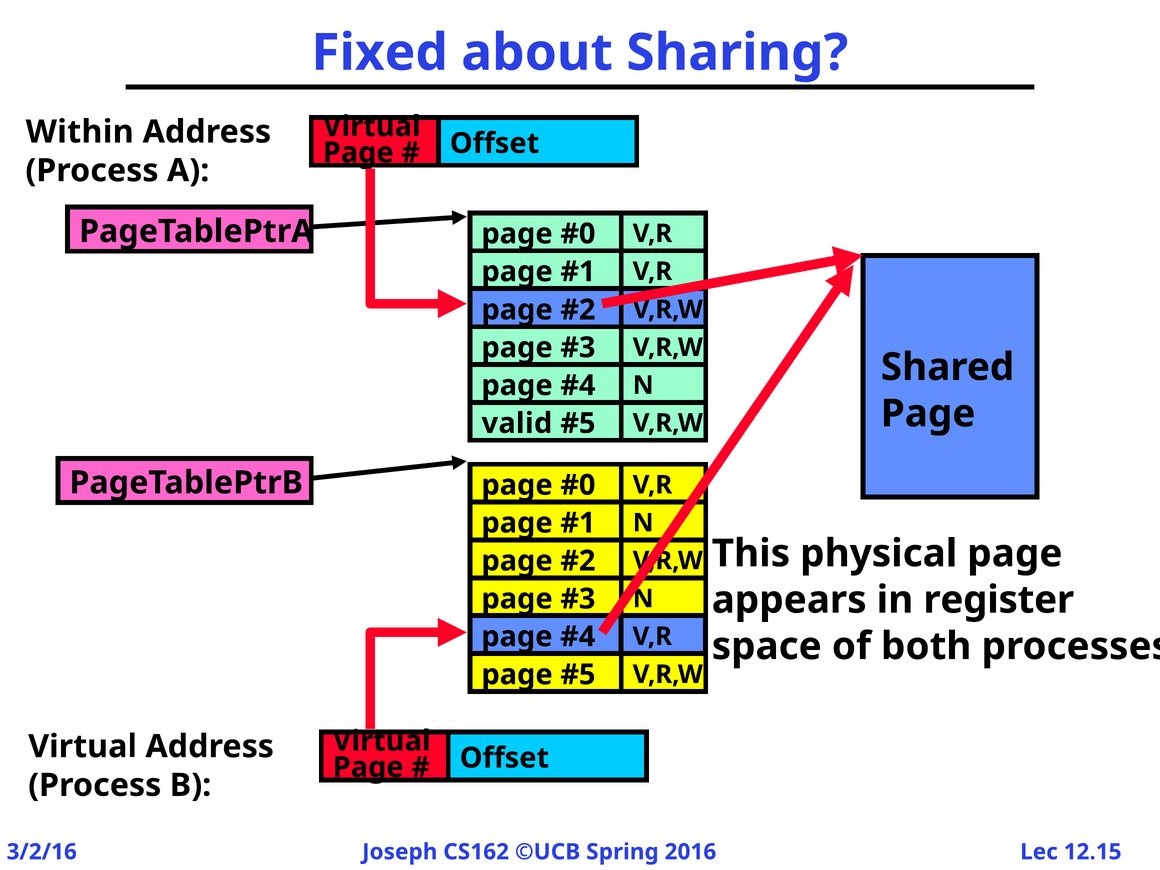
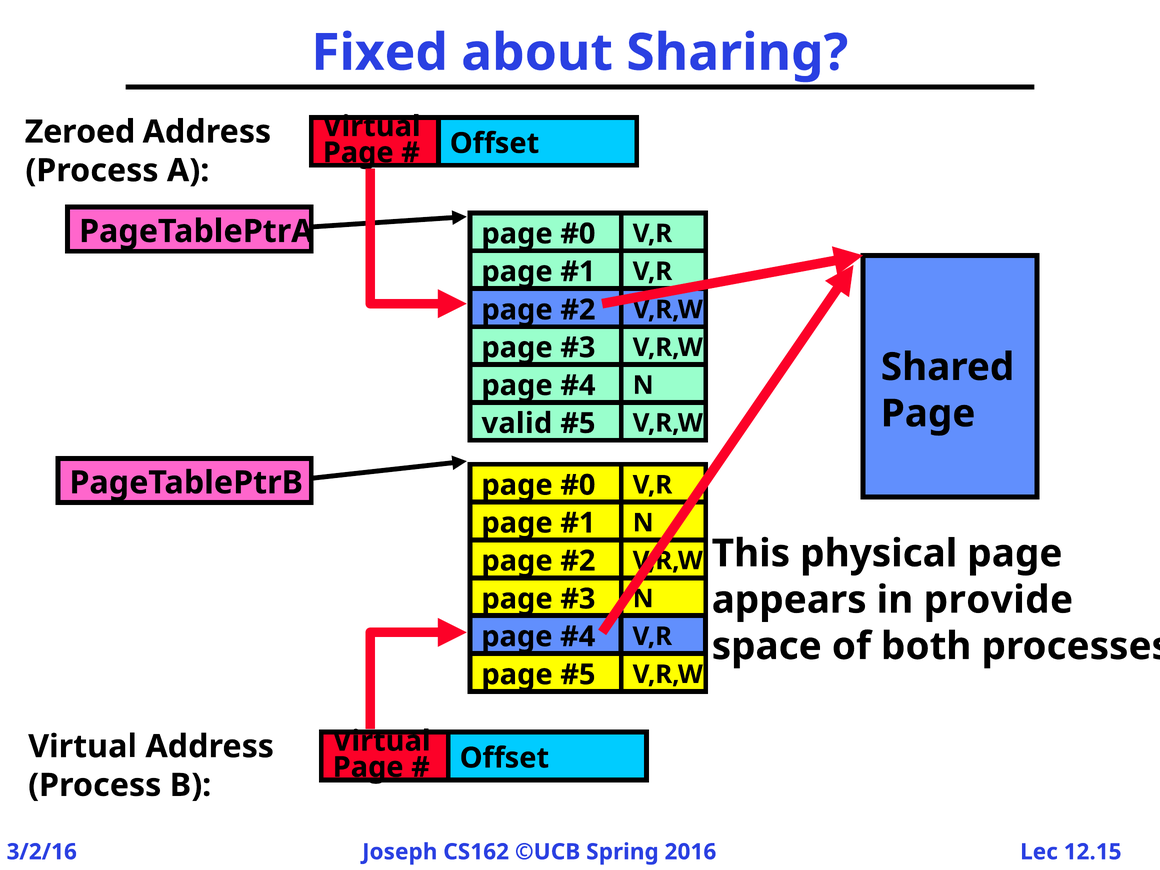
Within: Within -> Zeroed (80, 132)
register: register -> provide (998, 600)
